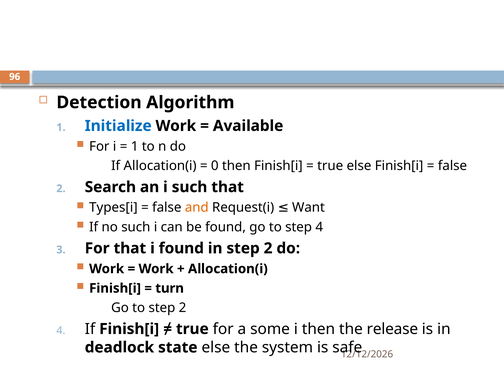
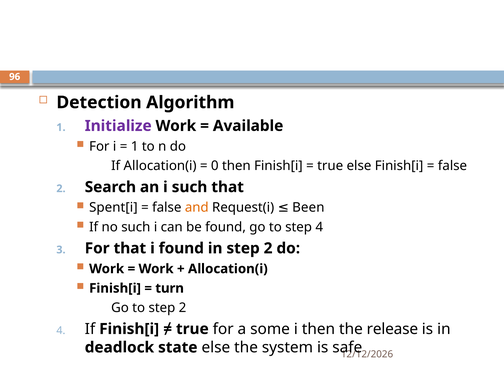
Initialize colour: blue -> purple (118, 126)
Types[i: Types[i -> Spent[i (113, 208)
Want: Want -> Been (308, 208)
